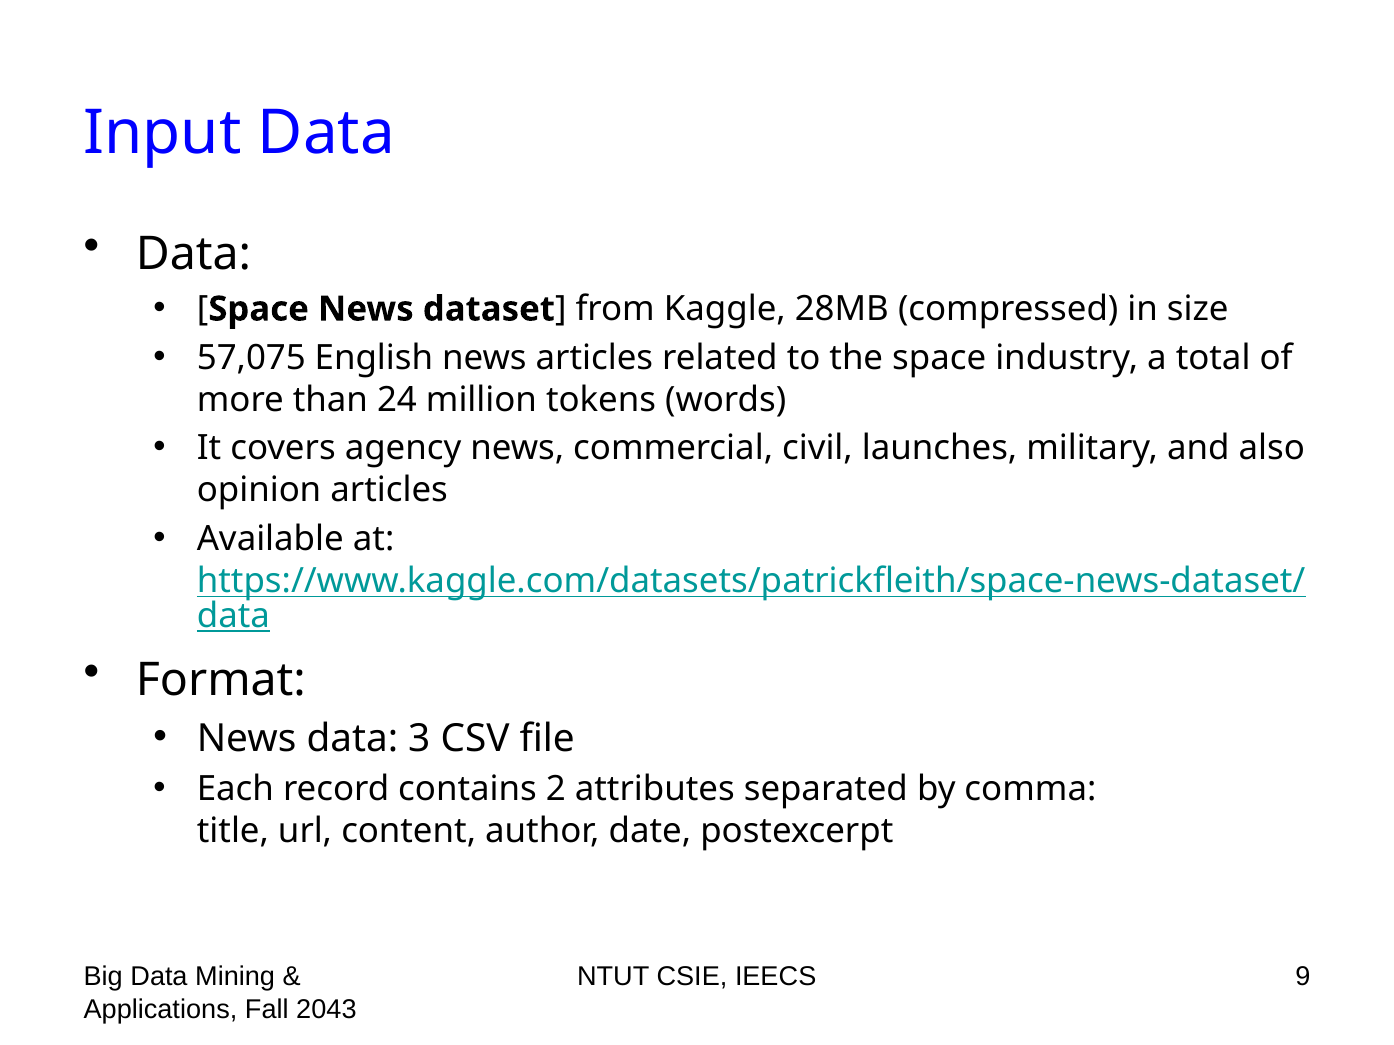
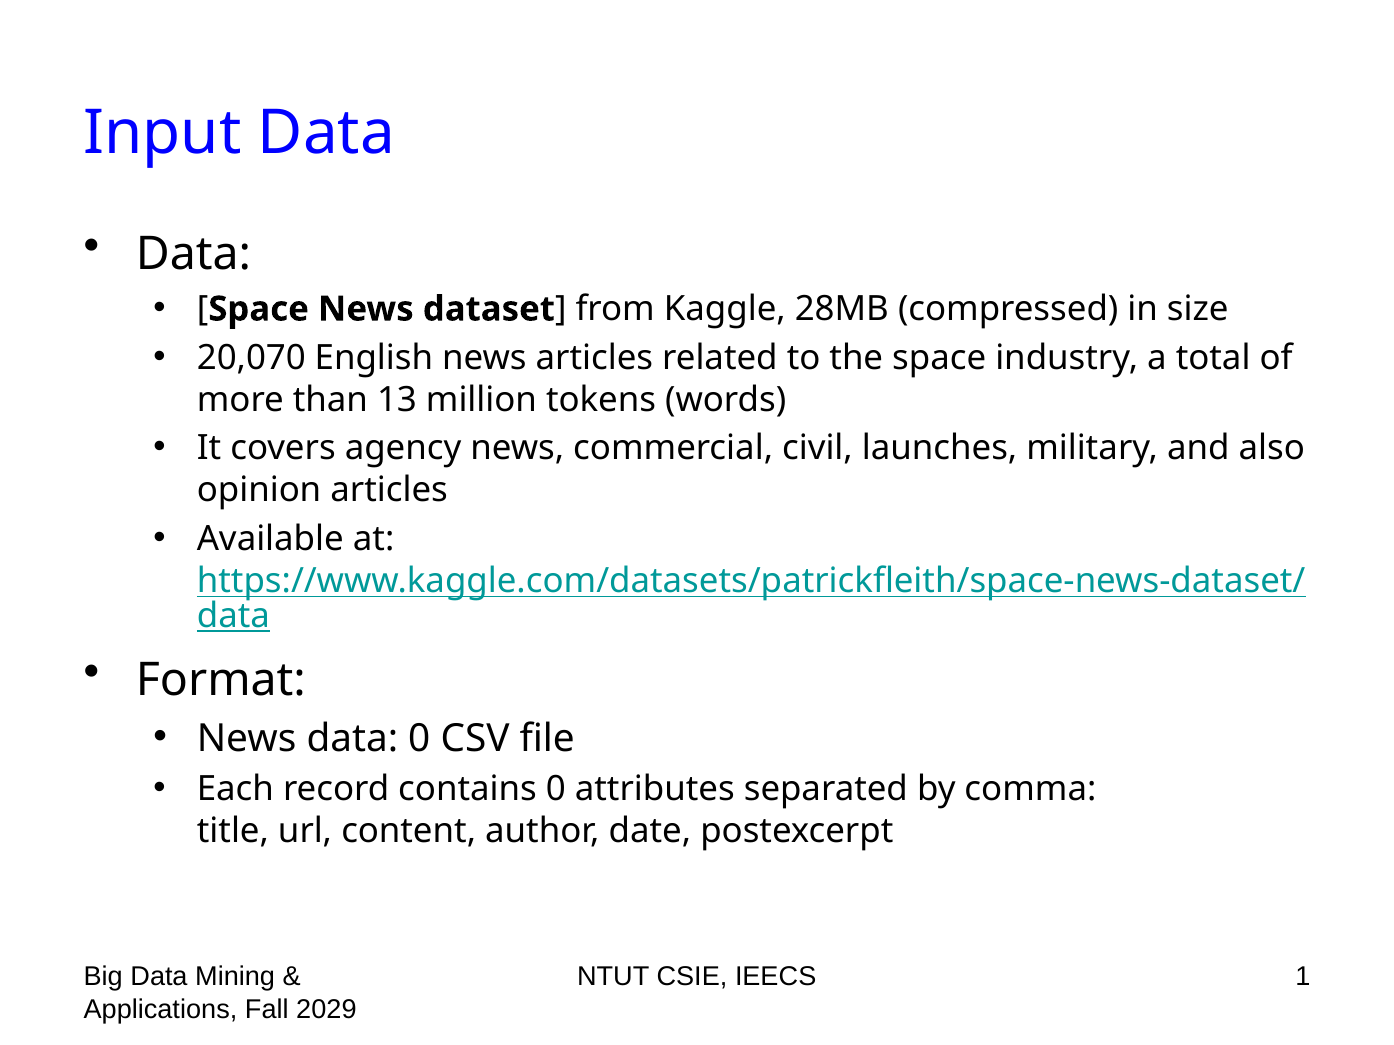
57,075: 57,075 -> 20,070 (251, 358)
24: 24 -> 13 (397, 400)
data 3: 3 -> 0 (419, 739)
contains 2: 2 -> 0 (556, 790)
9: 9 -> 1 (1303, 977)
2043: 2043 -> 2029 (326, 1010)
